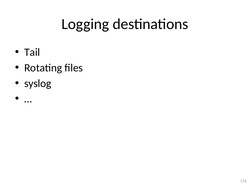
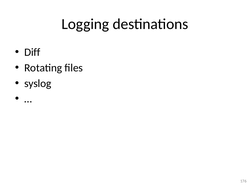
Tail: Tail -> Diff (32, 52)
